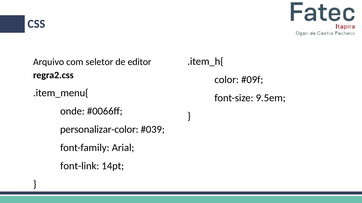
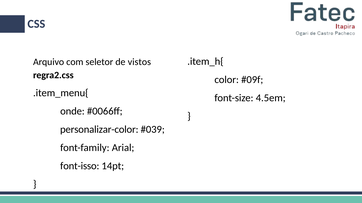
editor: editor -> vistos (139, 62)
9.5em: 9.5em -> 4.5em (271, 98)
font-link: font-link -> font-isso (80, 166)
